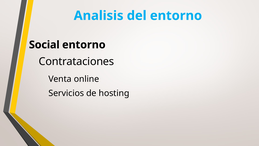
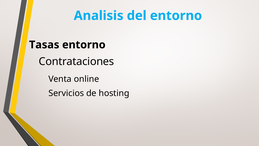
Social: Social -> Tasas (44, 45)
